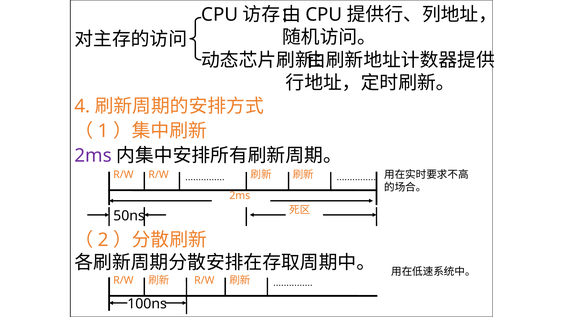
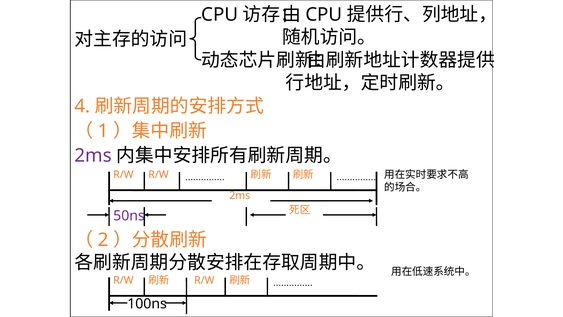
50ns colour: black -> purple (129, 216)
